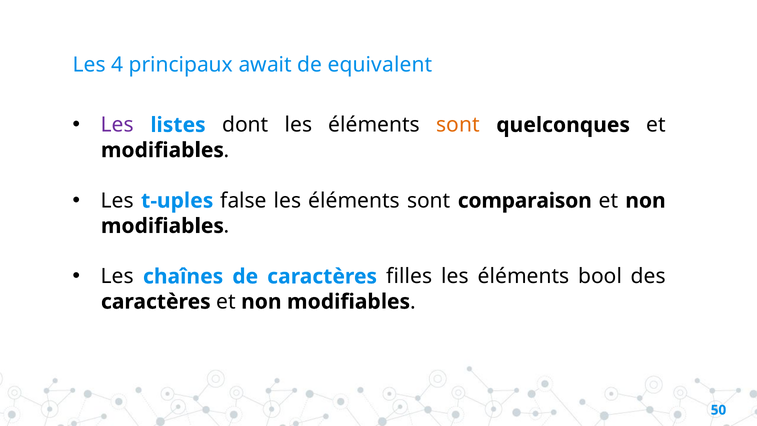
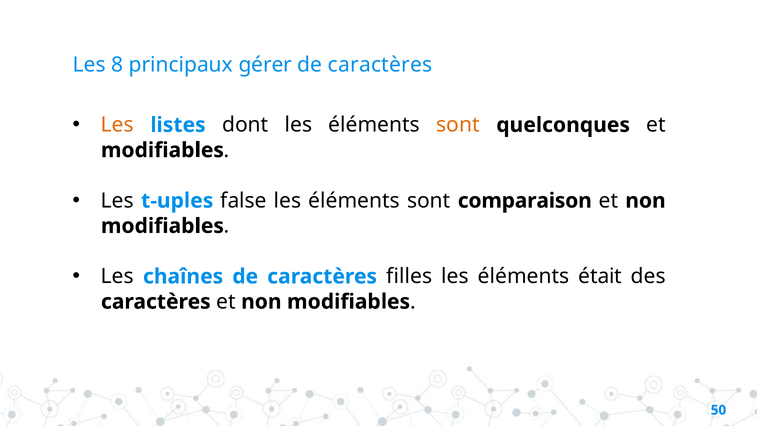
4: 4 -> 8 (117, 65)
await: await -> gérer (265, 65)
equivalent: equivalent -> caractères (380, 65)
Les colour: purple -> orange (117, 125)
bool: bool -> était (600, 276)
